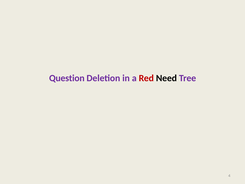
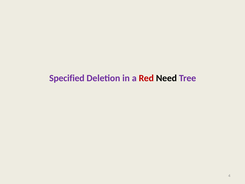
Question: Question -> Specified (67, 78)
